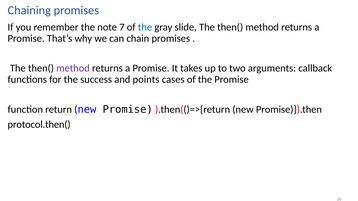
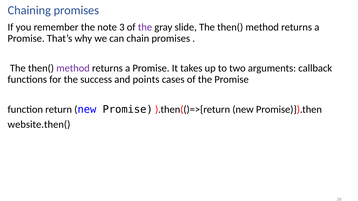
7: 7 -> 3 (122, 27)
the colour: blue -> purple (145, 27)
protocol.then(: protocol.then( -> website.then( (39, 125)
